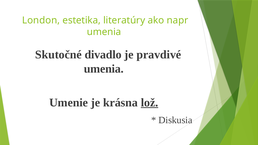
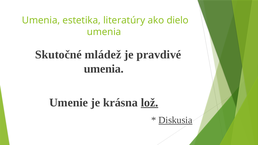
London: London -> Umenia (41, 20)
napr: napr -> dielo (178, 20)
divadlo: divadlo -> mládež (103, 55)
Diskusia underline: none -> present (175, 120)
